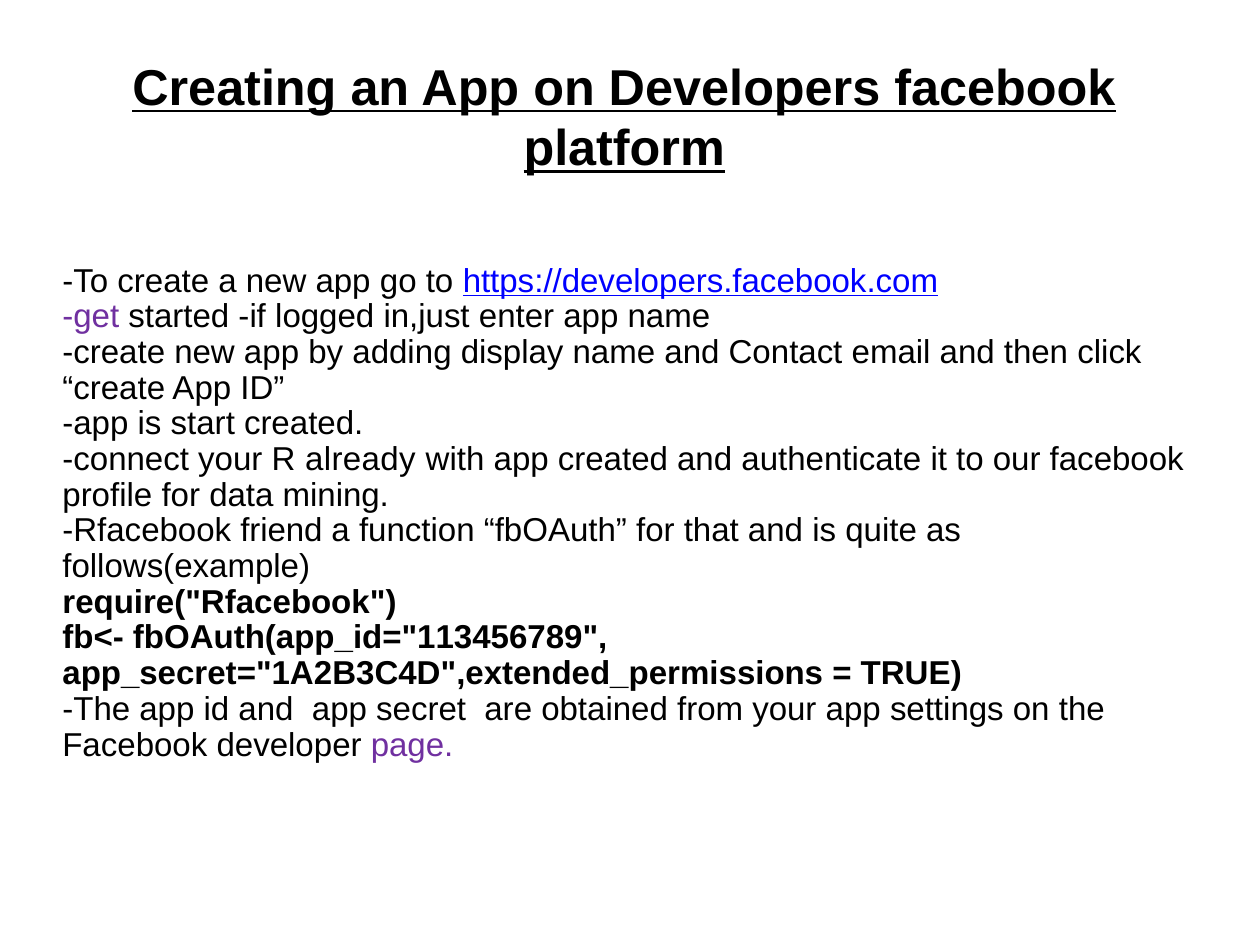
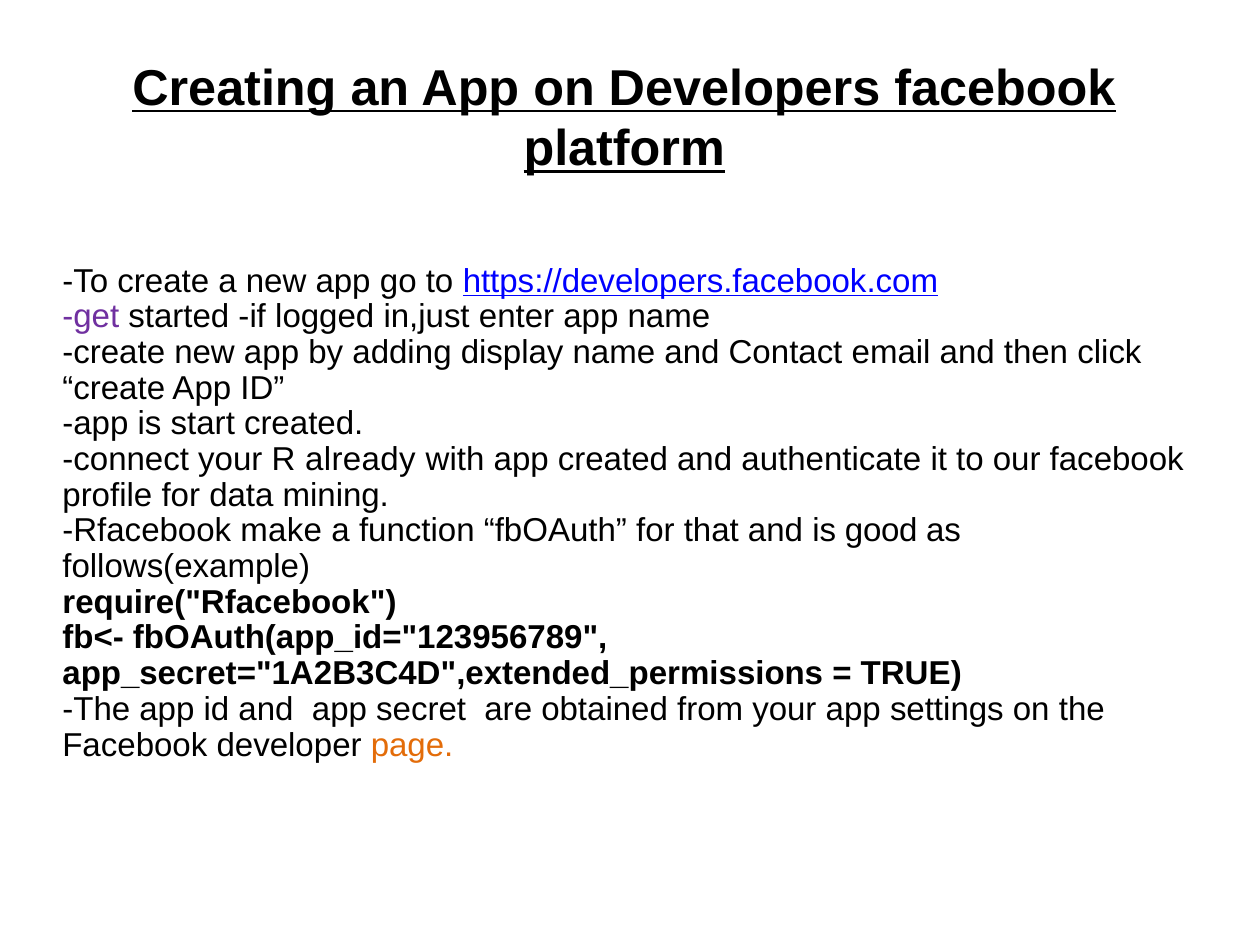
friend: friend -> make (281, 531)
quite: quite -> good (881, 531)
fbOAuth(app_id="113456789: fbOAuth(app_id="113456789 -> fbOAuth(app_id="123956789 (370, 638)
page colour: purple -> orange (412, 745)
